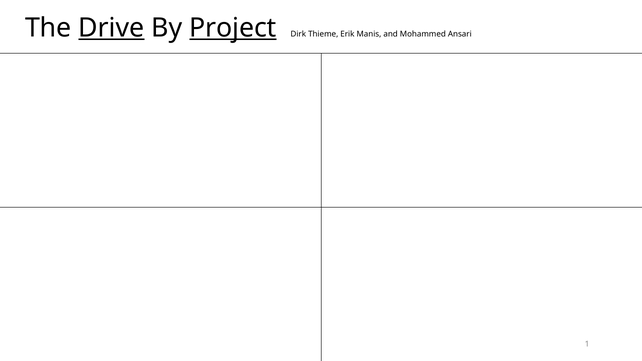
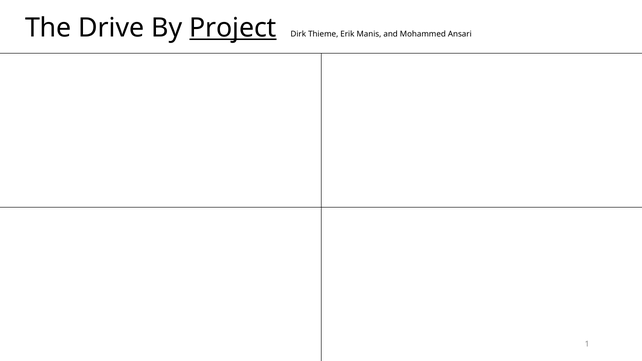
Drive underline: present -> none (111, 28)
